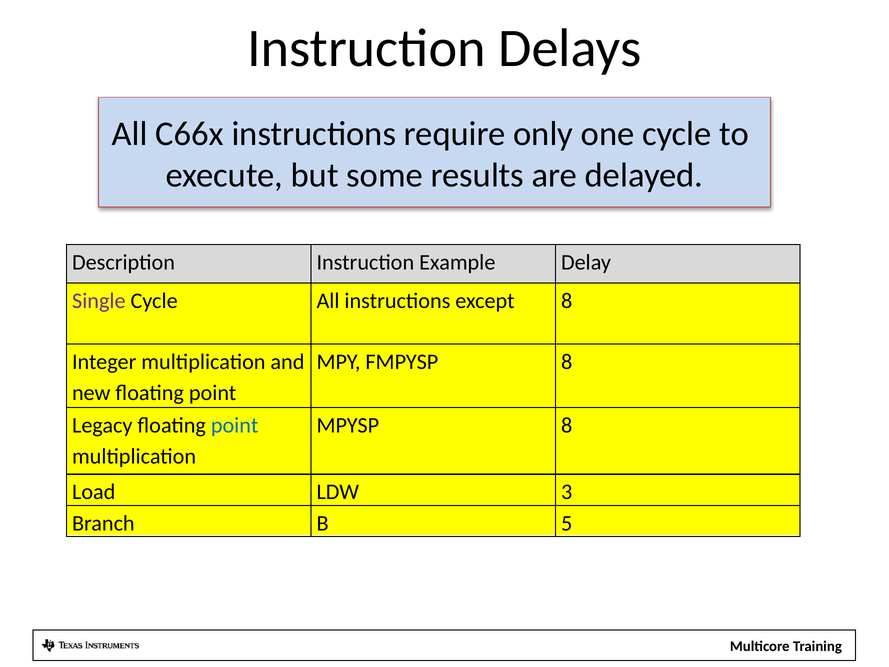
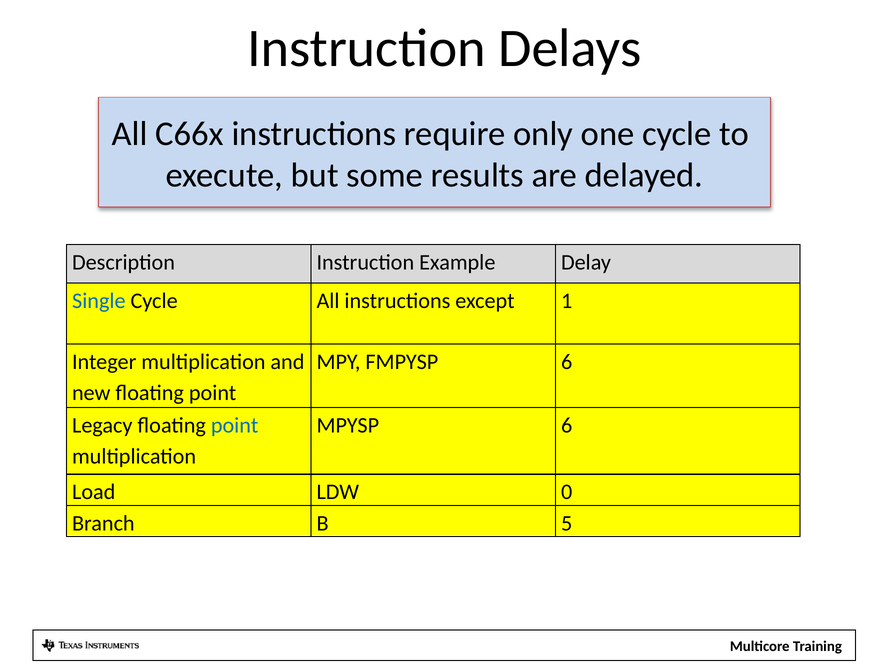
Single colour: purple -> blue (99, 301)
except 8: 8 -> 1 (567, 301)
FMPYSP 8: 8 -> 6 (567, 362)
MPYSP 8: 8 -> 6 (567, 425)
3: 3 -> 0 (567, 492)
